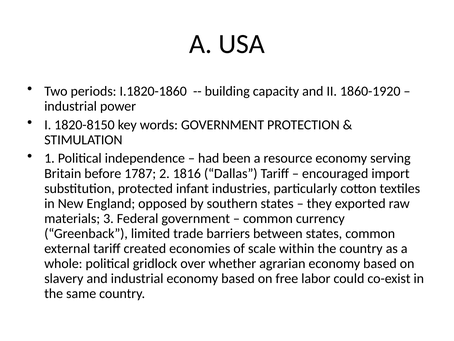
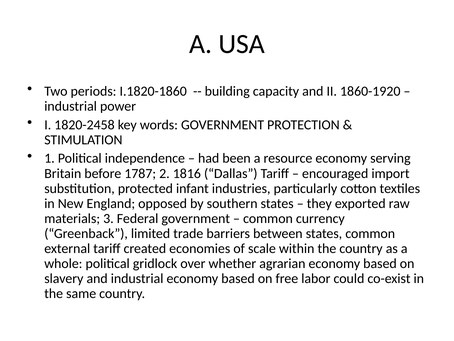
1820-8150: 1820-8150 -> 1820-2458 (85, 125)
